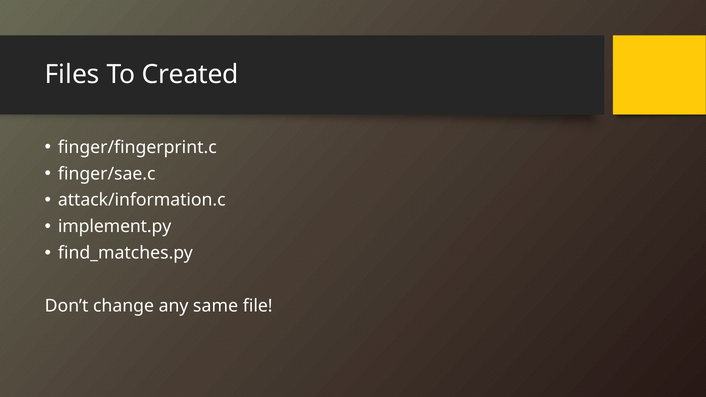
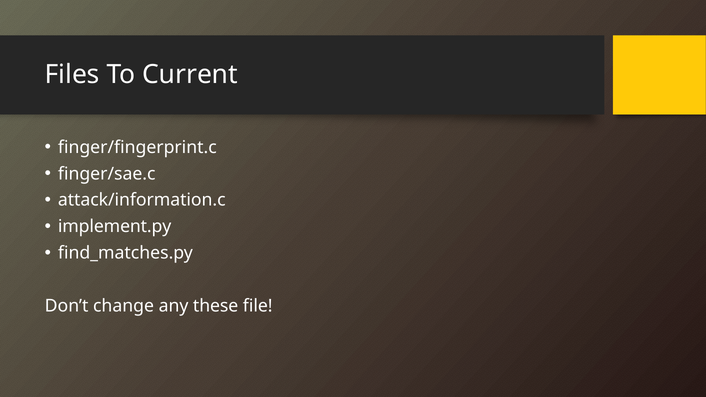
Created: Created -> Current (190, 75)
same: same -> these (216, 306)
